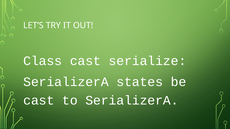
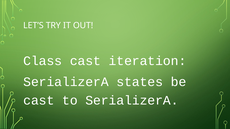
serialize: serialize -> iteration (147, 61)
